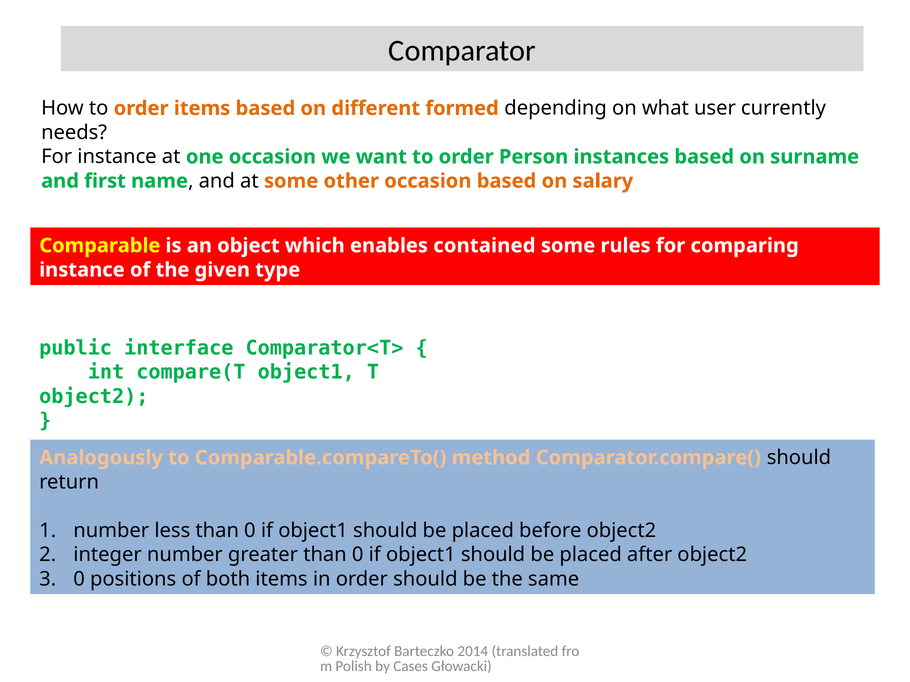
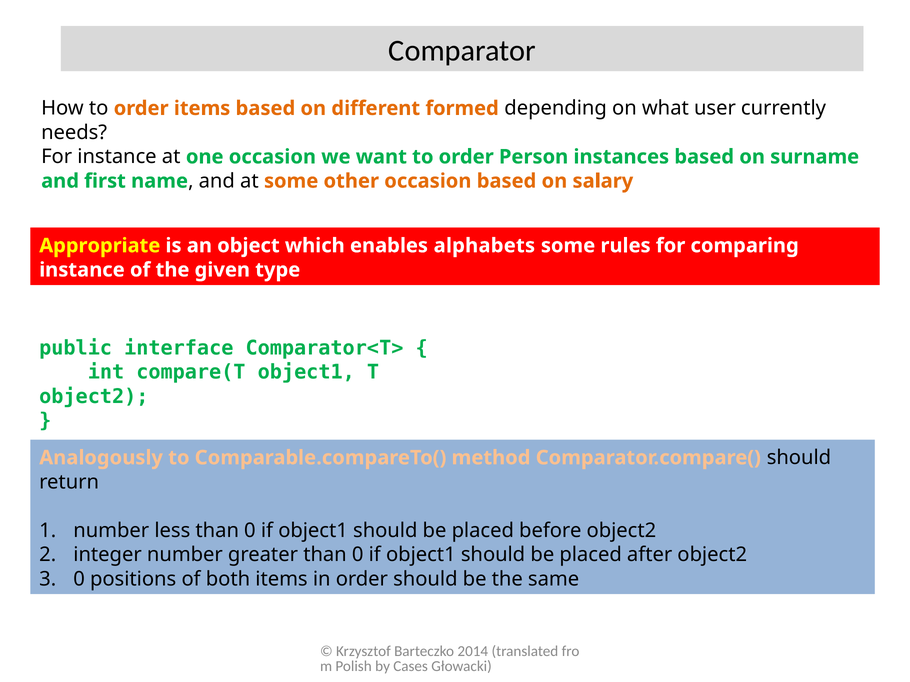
Comparable: Comparable -> Appropriate (100, 246)
contained: contained -> alphabets (484, 246)
